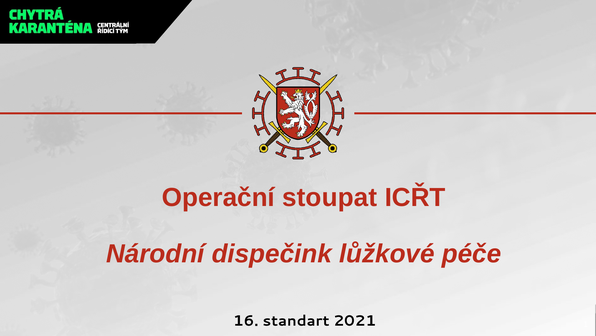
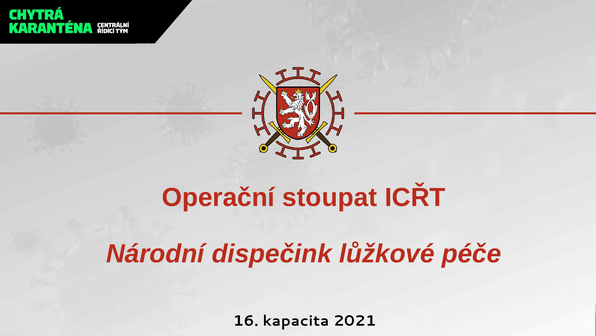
standart: standart -> kapacita (296, 320)
